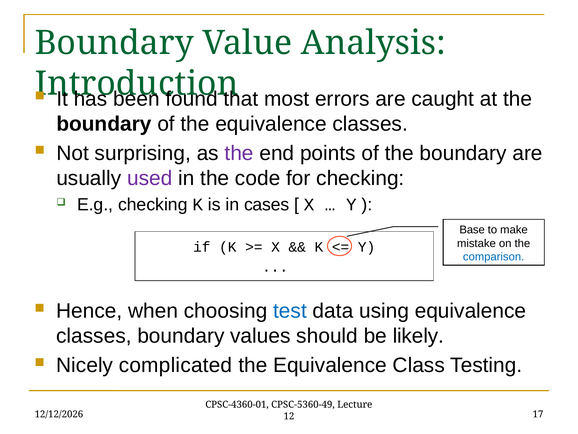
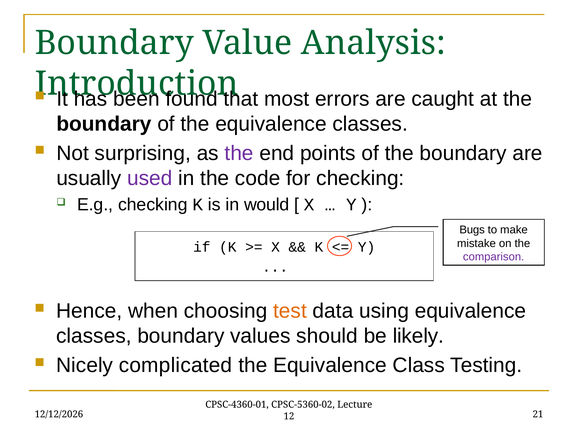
cases: cases -> would (267, 204)
Base: Base -> Bugs (472, 230)
comparison colour: blue -> purple (494, 257)
test colour: blue -> orange (290, 311)
CPSC-5360-49: CPSC-5360-49 -> CPSC-5360-02 (303, 404)
17: 17 -> 21 (538, 414)
